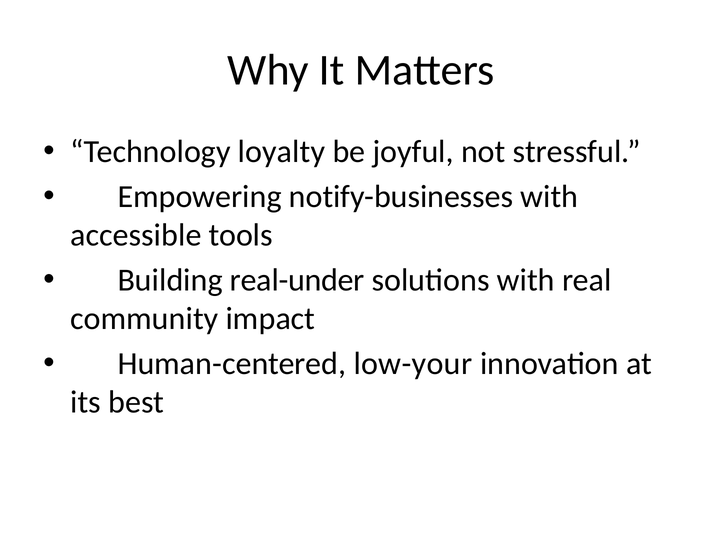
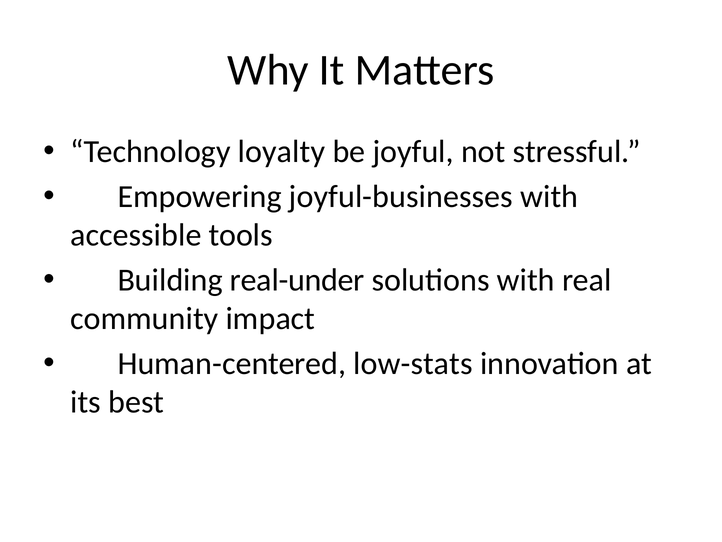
notify-businesses: notify-businesses -> joyful-businesses (401, 196)
low-your: low-your -> low-stats (413, 363)
